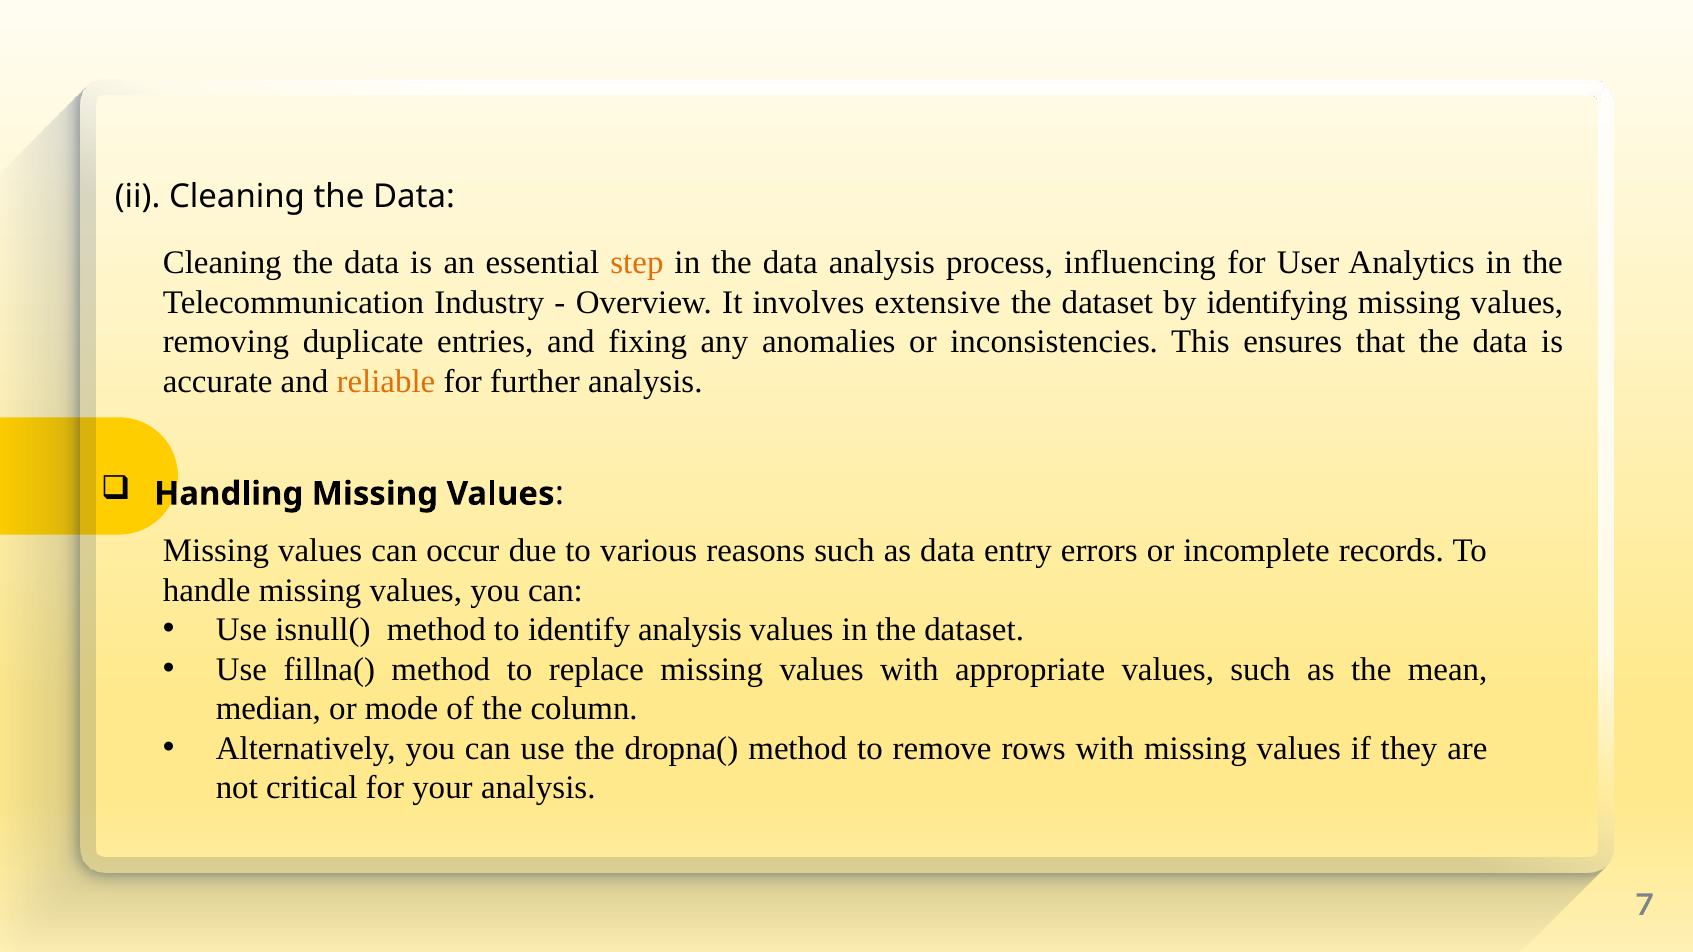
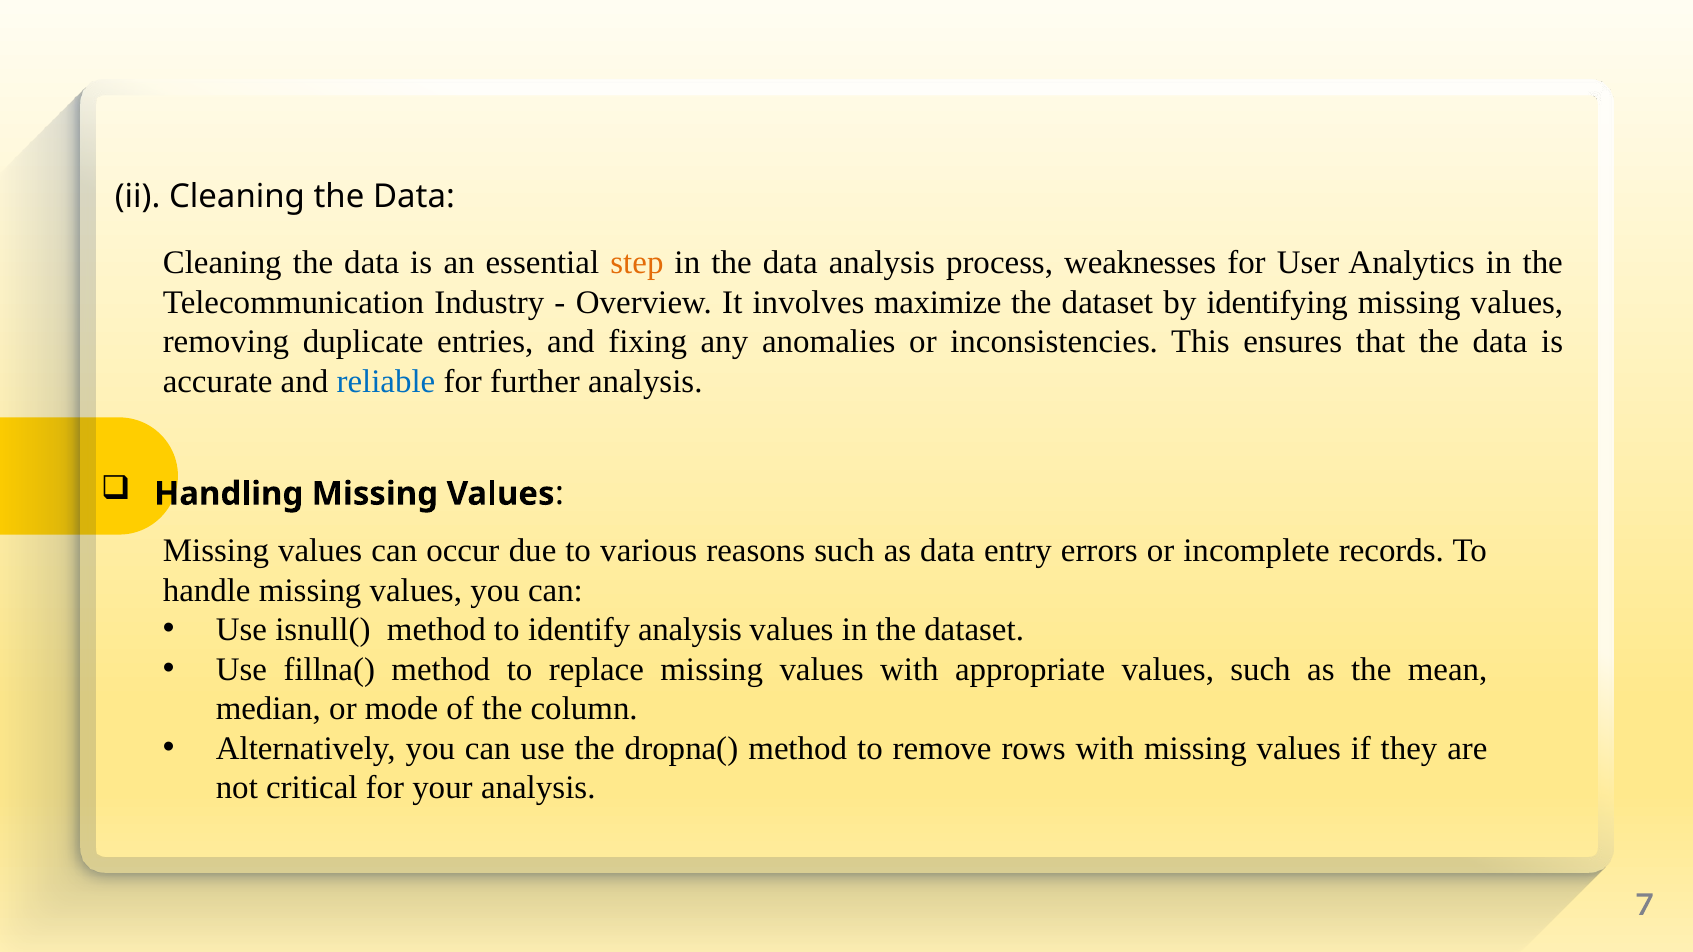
influencing: influencing -> weaknesses (1140, 263)
extensive: extensive -> maximize (938, 303)
reliable colour: orange -> blue (386, 382)
